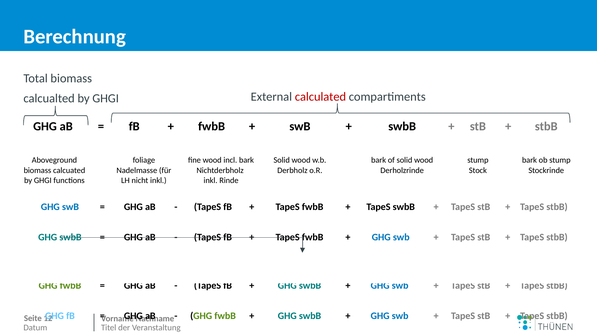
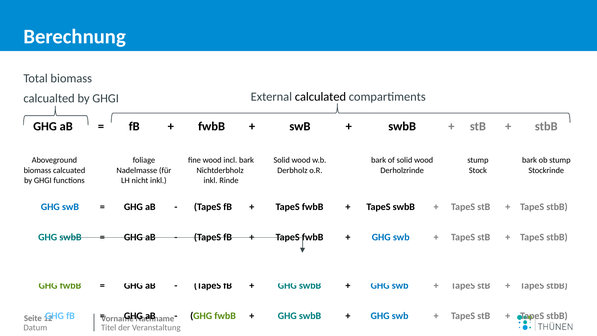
calculated colour: red -> black (320, 97)
